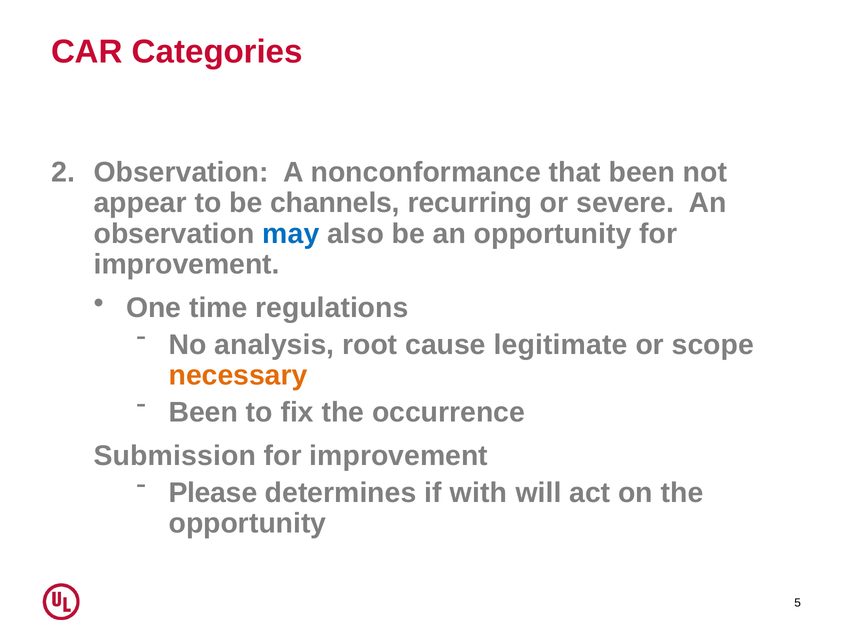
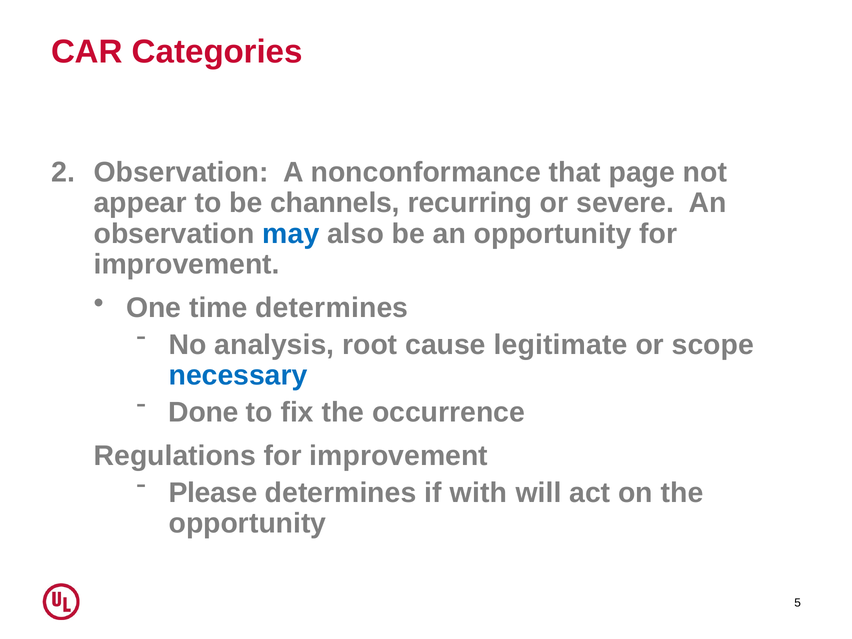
that been: been -> page (642, 172)
time regulations: regulations -> determines (332, 308)
necessary colour: orange -> blue (238, 375)
Been: Been -> Done (204, 412)
Submission: Submission -> Regulations (175, 456)
